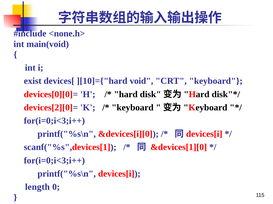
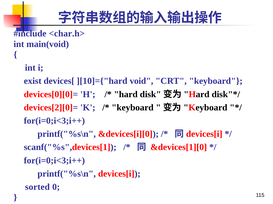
<none.h>: <none.h> -> <char.h> (67, 34)
length: length -> sorted (37, 188)
